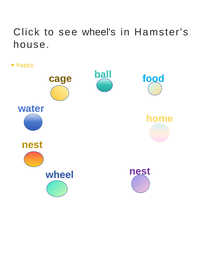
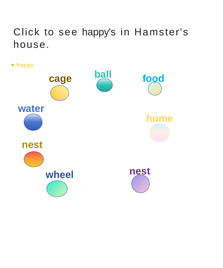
wheel's: wheel's -> happy's (99, 32)
